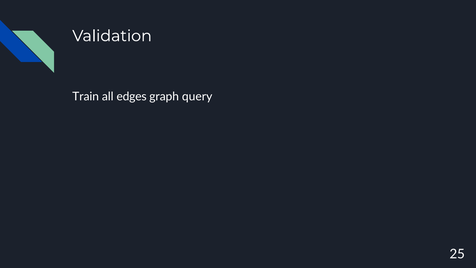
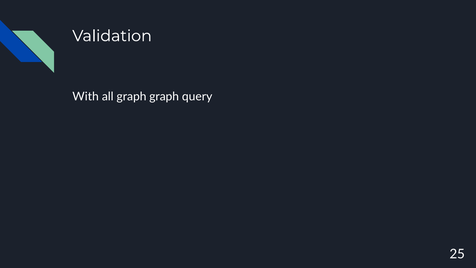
Train: Train -> With (86, 96)
all edges: edges -> graph (132, 96)
